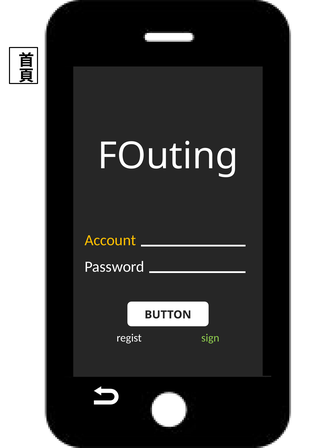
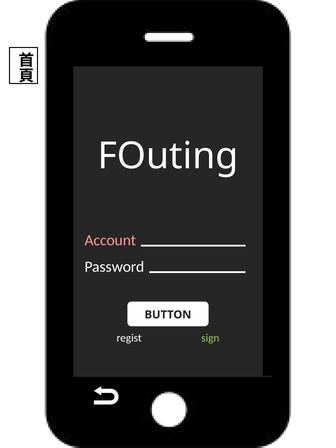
Account colour: yellow -> pink (110, 240)
